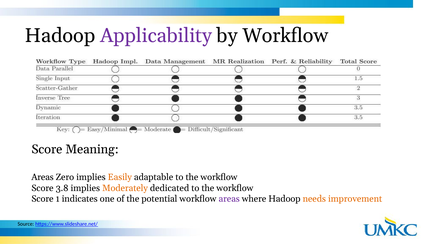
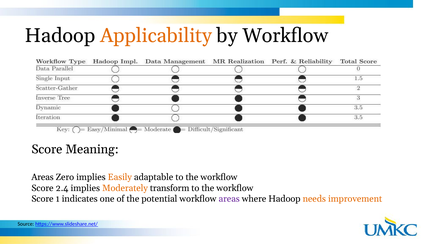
Applicability colour: purple -> orange (156, 36)
3.8: 3.8 -> 2.4 (62, 188)
dedicated: dedicated -> transform (170, 188)
